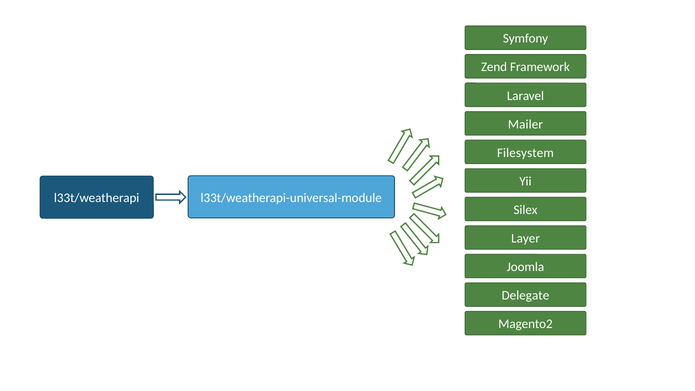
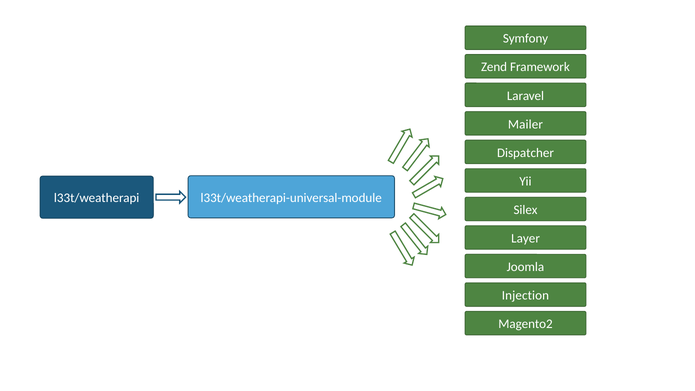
Filesystem: Filesystem -> Dispatcher (525, 153)
Delegate: Delegate -> Injection (525, 295)
